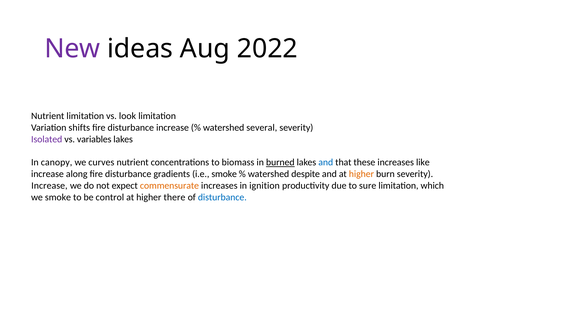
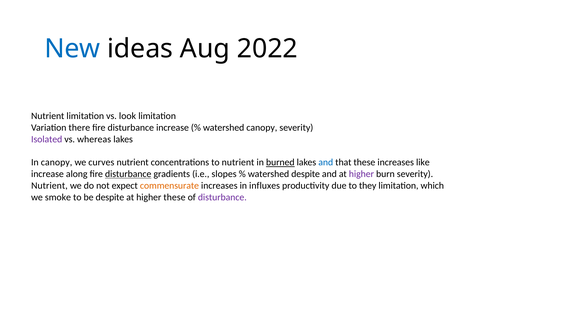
New colour: purple -> blue (72, 49)
shifts: shifts -> there (79, 128)
watershed several: several -> canopy (262, 128)
variables: variables -> whereas (94, 139)
to biomass: biomass -> nutrient (238, 163)
disturbance underline: none -> present (128, 174)
i.e smoke: smoke -> slopes (224, 174)
higher colour: orange -> purple (361, 174)
Increase: Increase -> Nutrient (49, 186)
ignition: ignition -> influxes (265, 186)
sure: sure -> they (368, 186)
be control: control -> despite (110, 198)
higher there: there -> these (175, 198)
disturbance colour: blue -> purple (222, 198)
